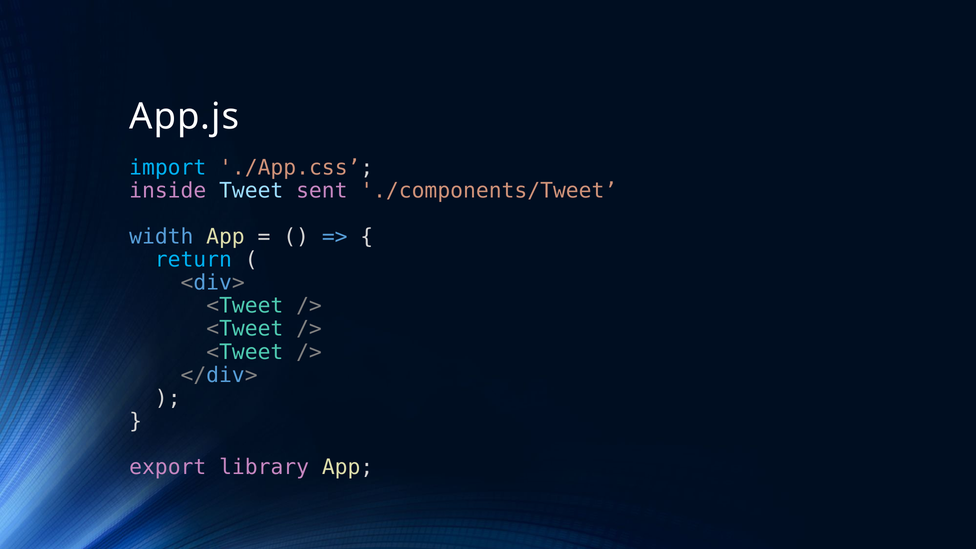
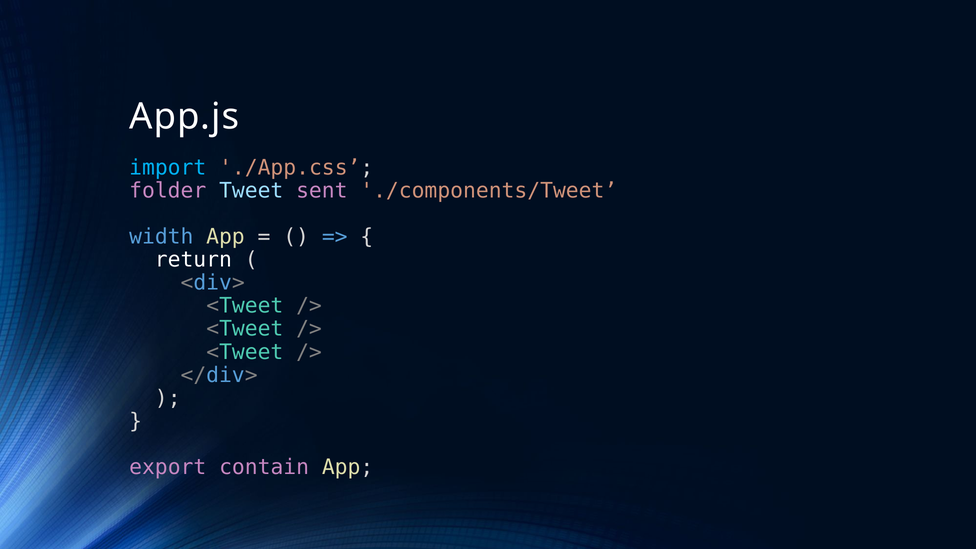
inside: inside -> folder (168, 191)
return colour: light blue -> white (193, 260)
library: library -> contain (264, 467)
